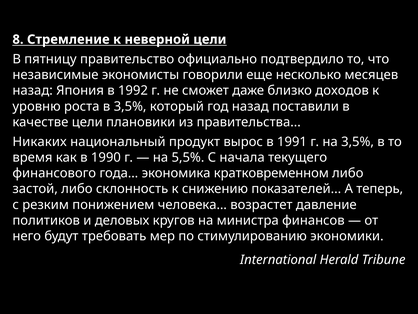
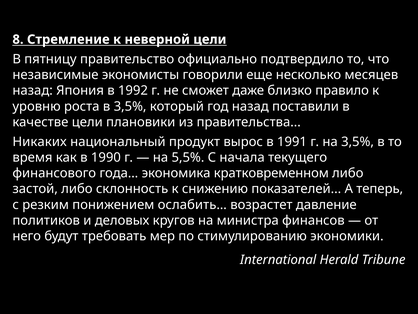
доходов: доходов -> правило (342, 91)
человека…: человека… -> ослабить… (192, 204)
